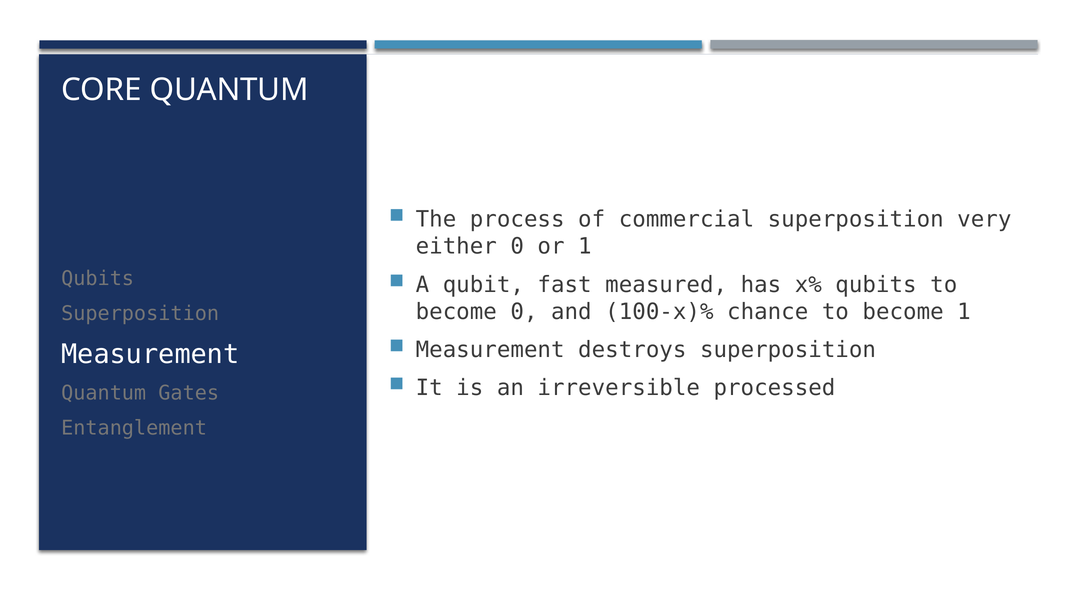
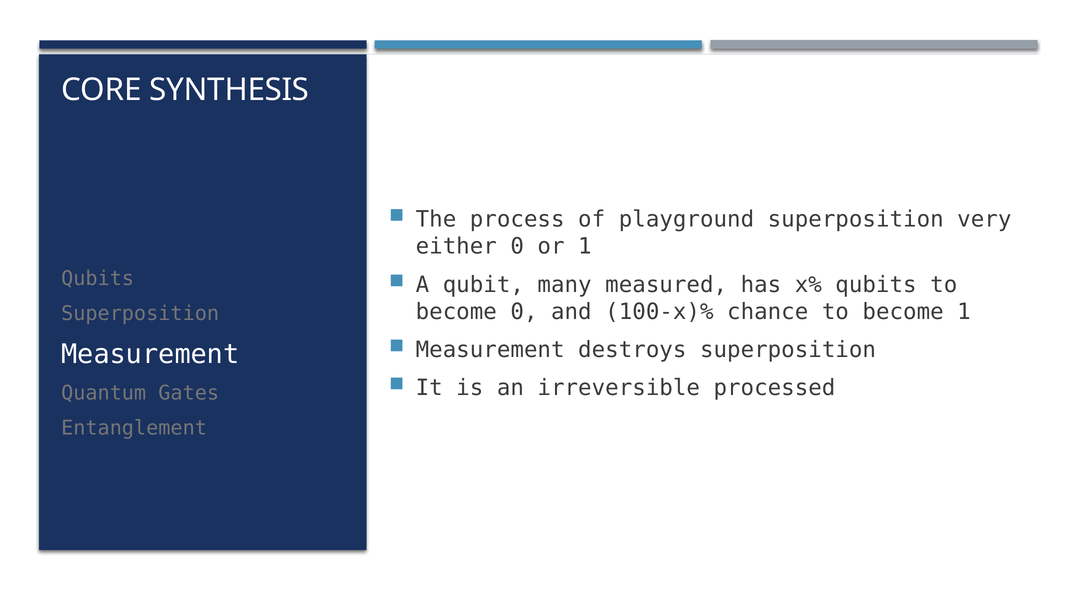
CORE QUANTUM: QUANTUM -> SYNTHESIS (229, 90)
commercial: commercial -> playground (686, 219)
fast: fast -> many (565, 285)
